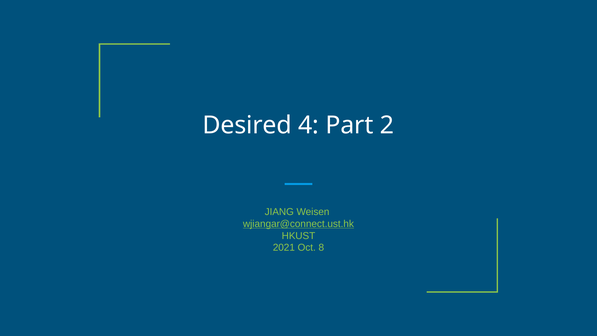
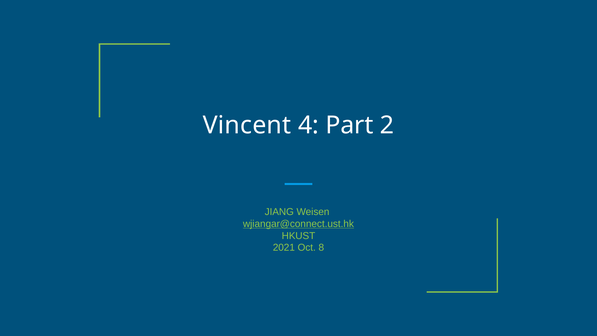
Desired: Desired -> Vincent (247, 125)
